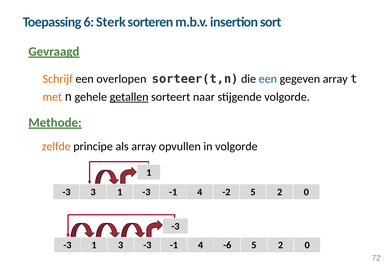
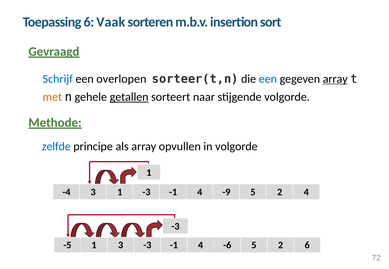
Sterk: Sterk -> Vaak (111, 22)
Schrijf colour: orange -> blue (58, 79)
array underline: none -> present (335, 79)
zelfde colour: orange -> blue (56, 147)
-3: -3 -> -4 (66, 192)
-2: -2 -> -9 (226, 192)
0: 0 -> 4 (306, 192)
-3: -3 -> -5 (67, 245)
-6 5 2 0: 0 -> 6 (307, 245)
